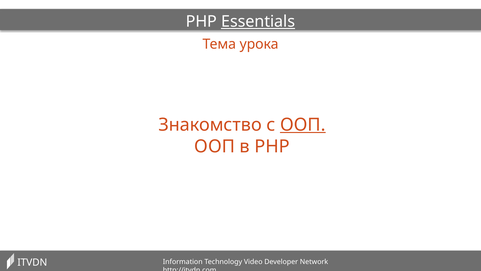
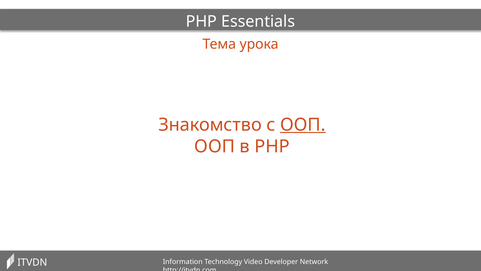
Essentials underline: present -> none (258, 22)
